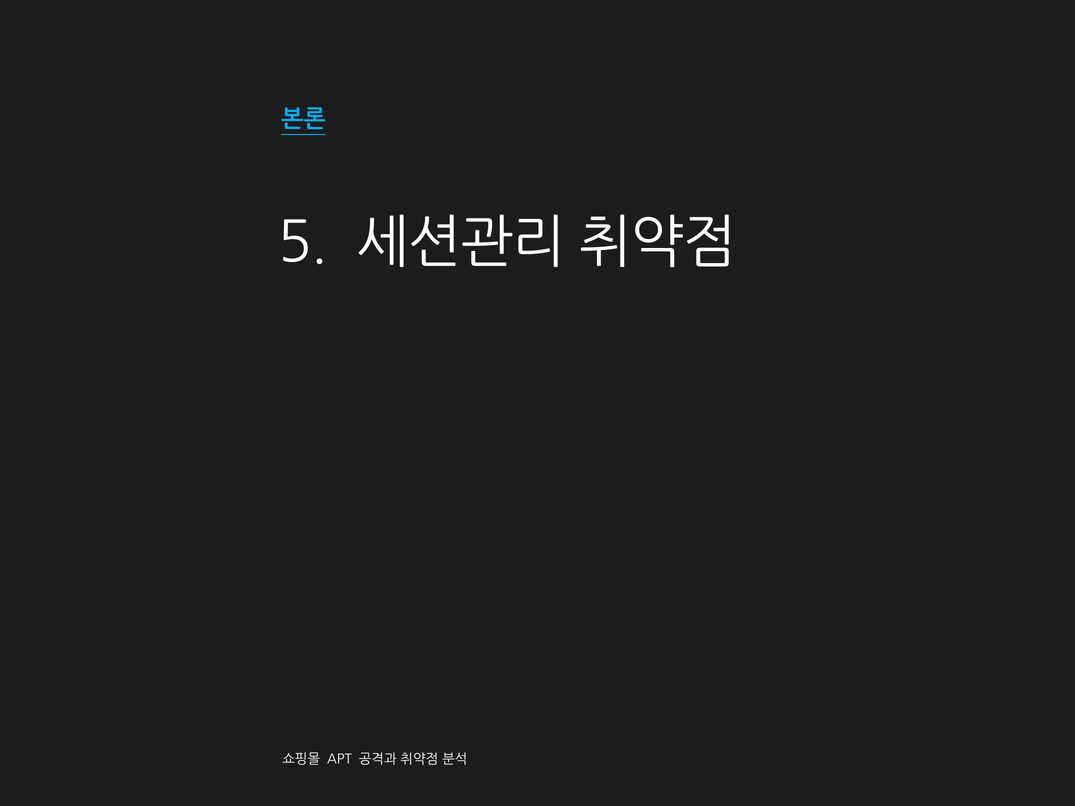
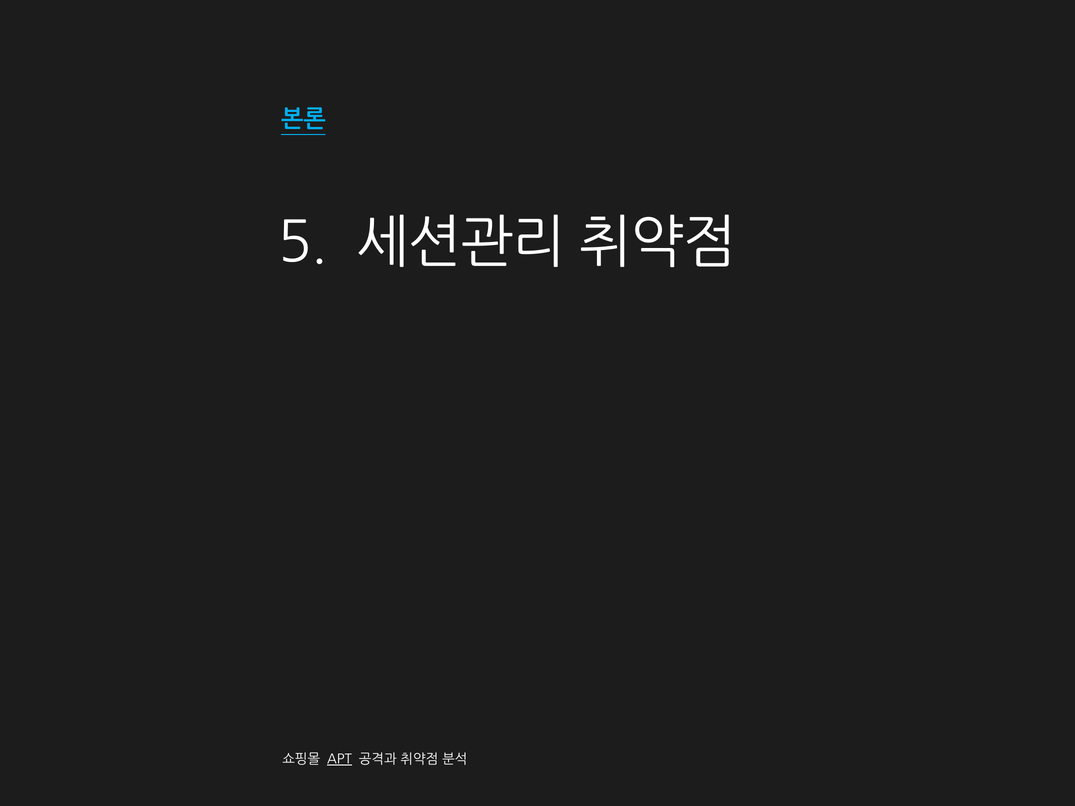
APT underline: none -> present (339, 759)
